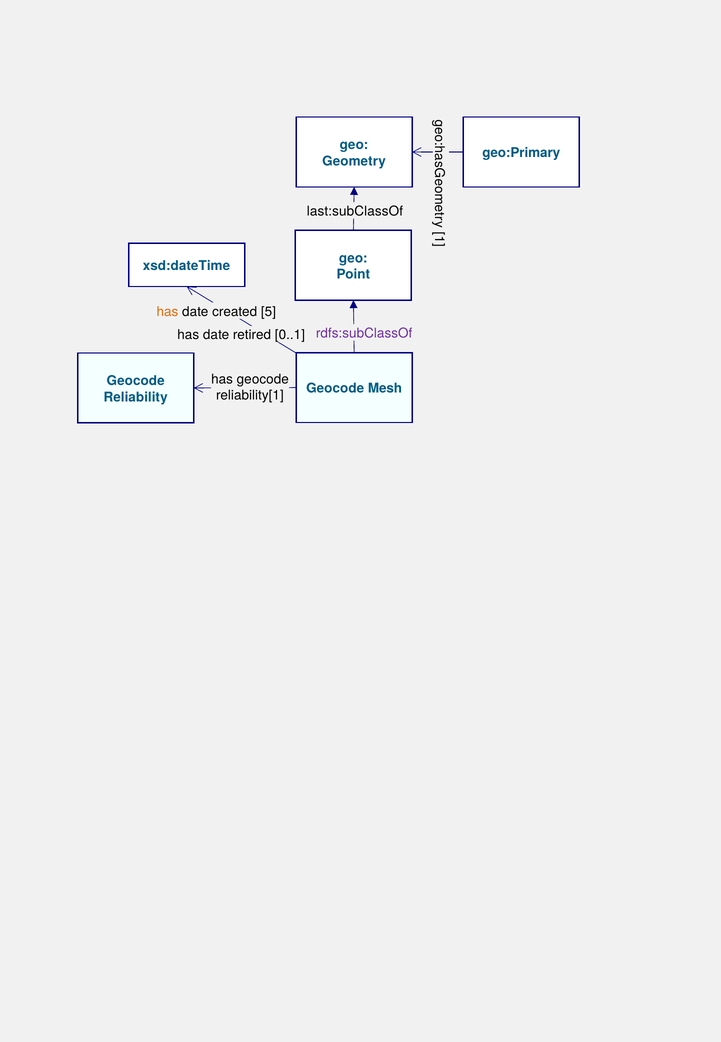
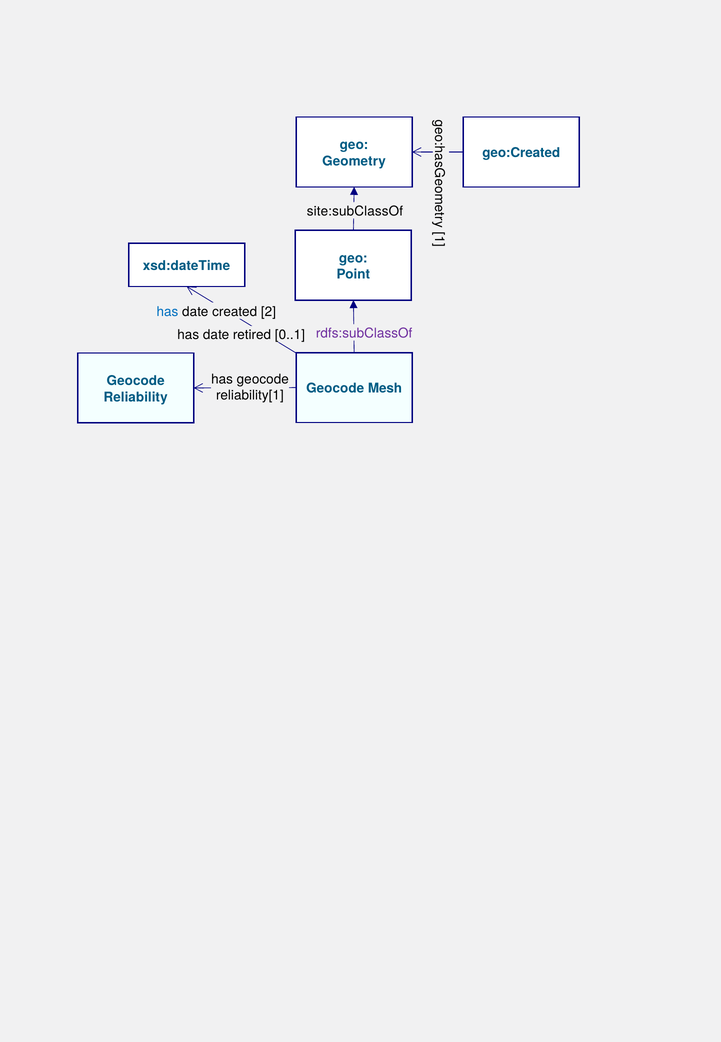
geo:Primary: geo:Primary -> geo:Created (521, 153)
last:subClassOf: last:subClassOf -> site:subClassOf (355, 211)
has colour: orange -> blue (167, 311)
5: 5 -> 2 (268, 311)
